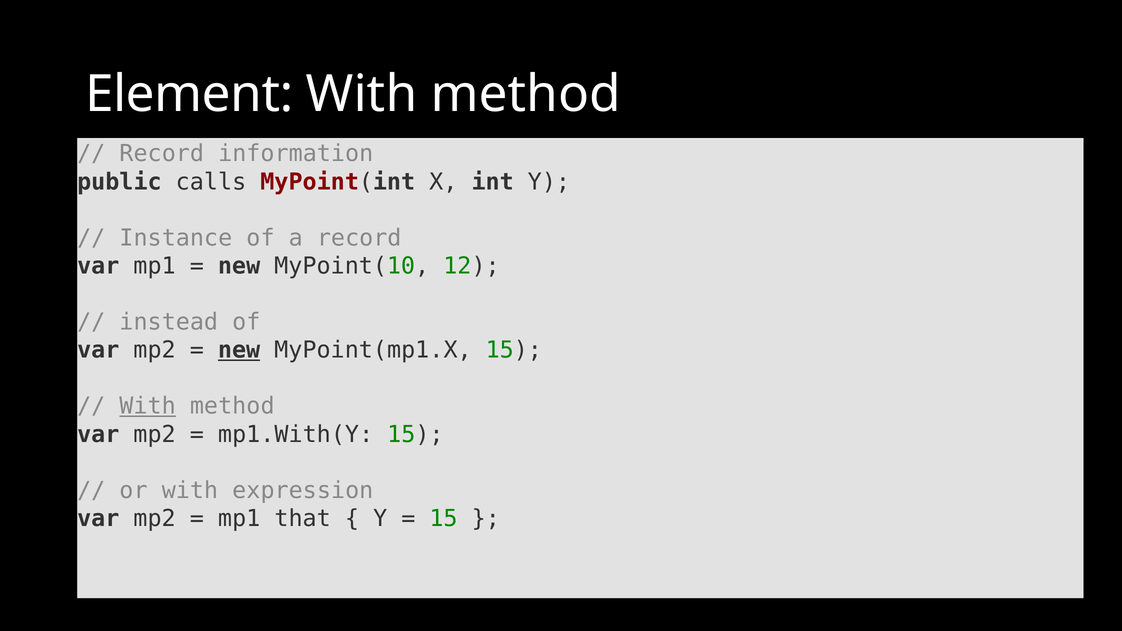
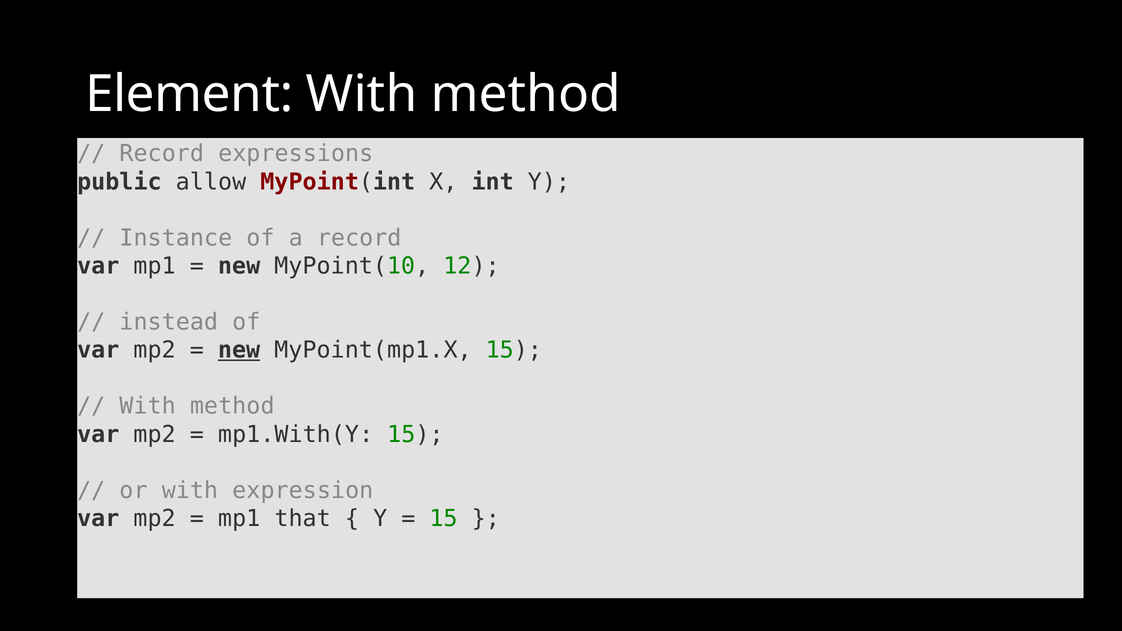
information: information -> expressions (296, 154)
calls: calls -> allow (211, 182)
With underline: present -> none (148, 406)
